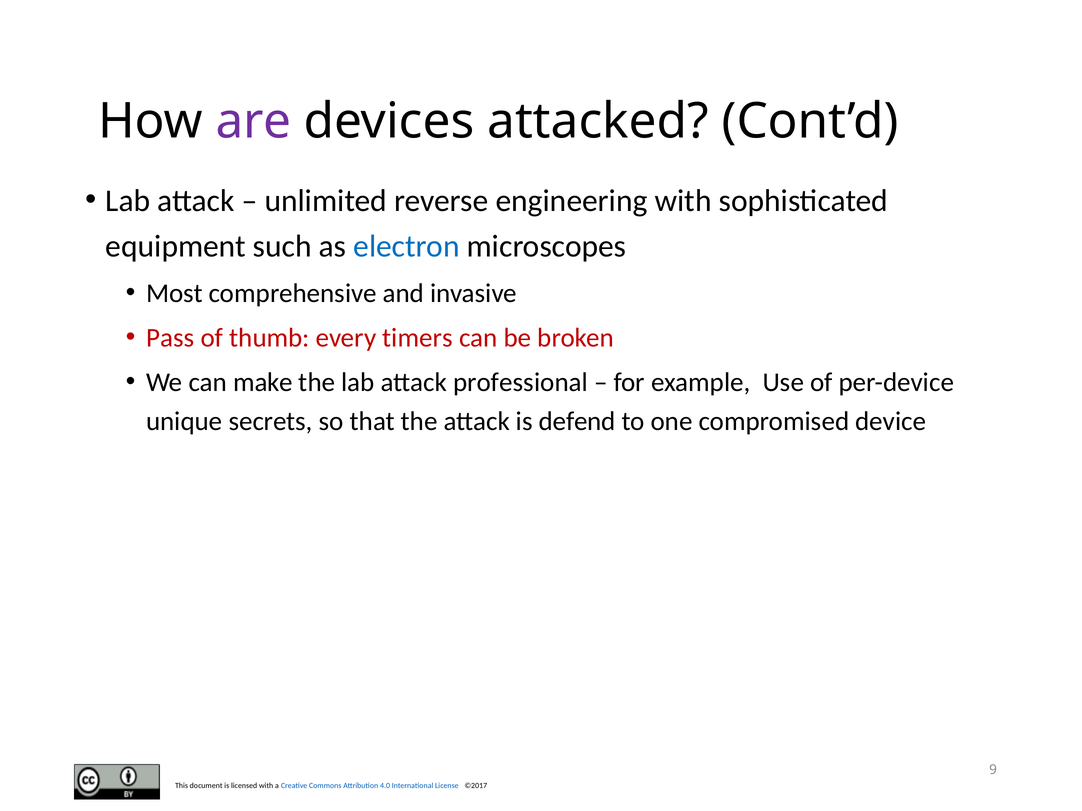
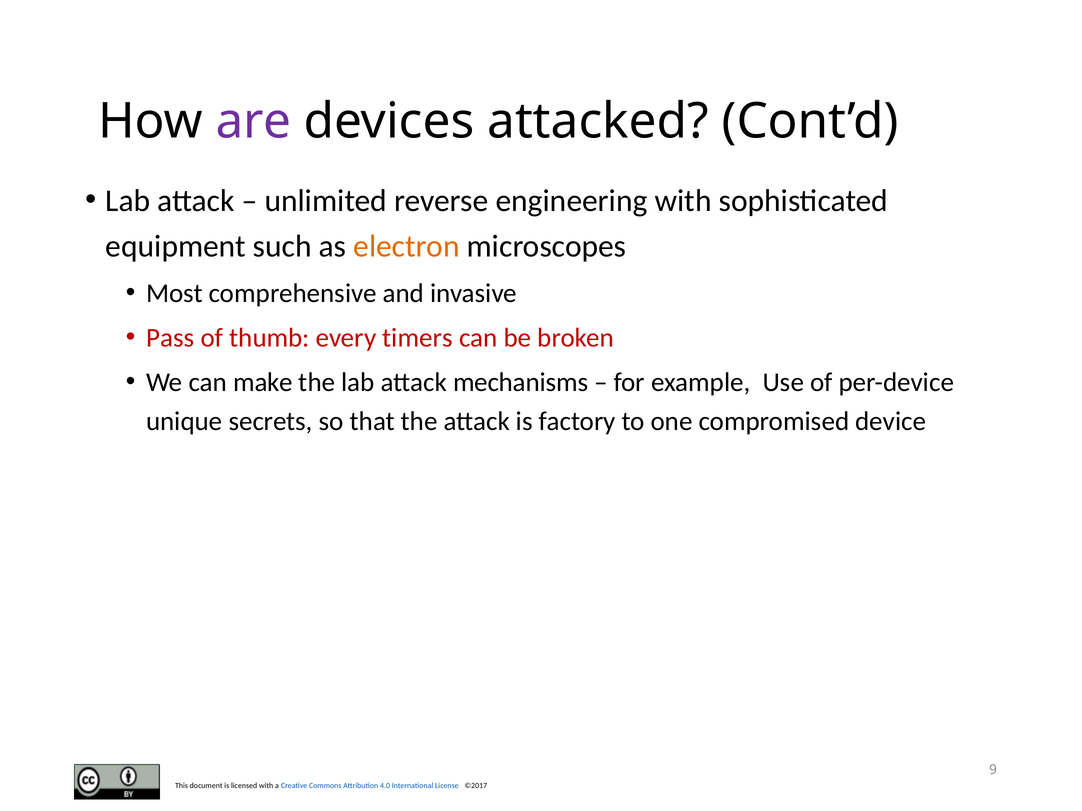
electron colour: blue -> orange (407, 246)
professional: professional -> mechanisms (521, 382)
defend: defend -> factory (577, 421)
